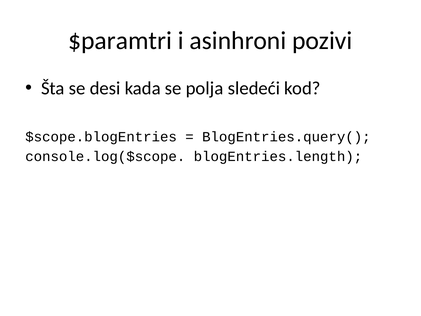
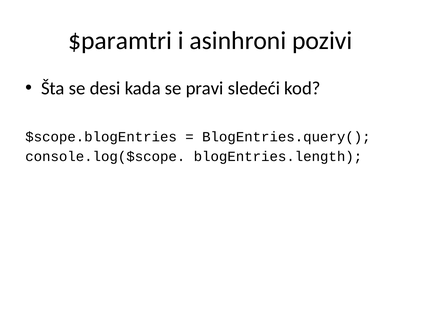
polja: polja -> pravi (205, 88)
